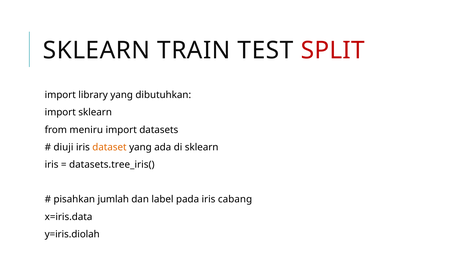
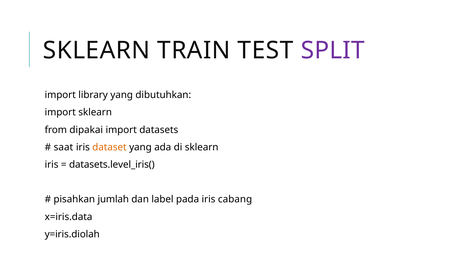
SPLIT colour: red -> purple (333, 50)
meniru: meniru -> dipakai (86, 130)
diuji: diuji -> saat (63, 147)
datasets.tree_iris(: datasets.tree_iris( -> datasets.level_iris( (112, 164)
